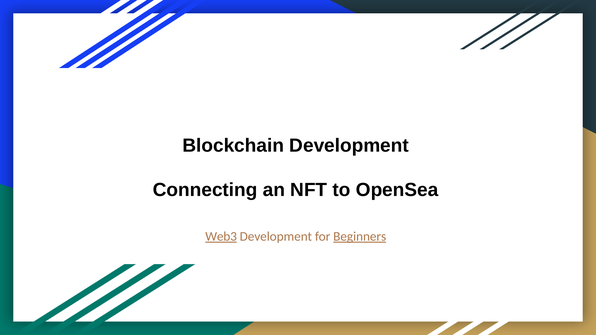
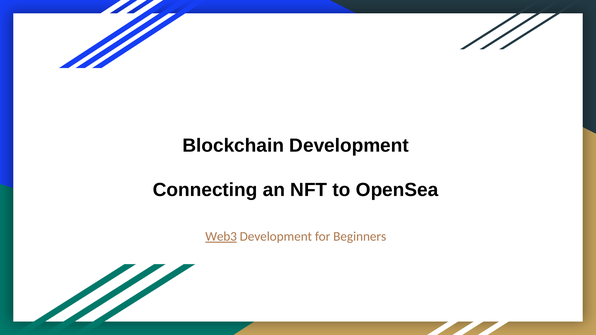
Beginners underline: present -> none (360, 237)
